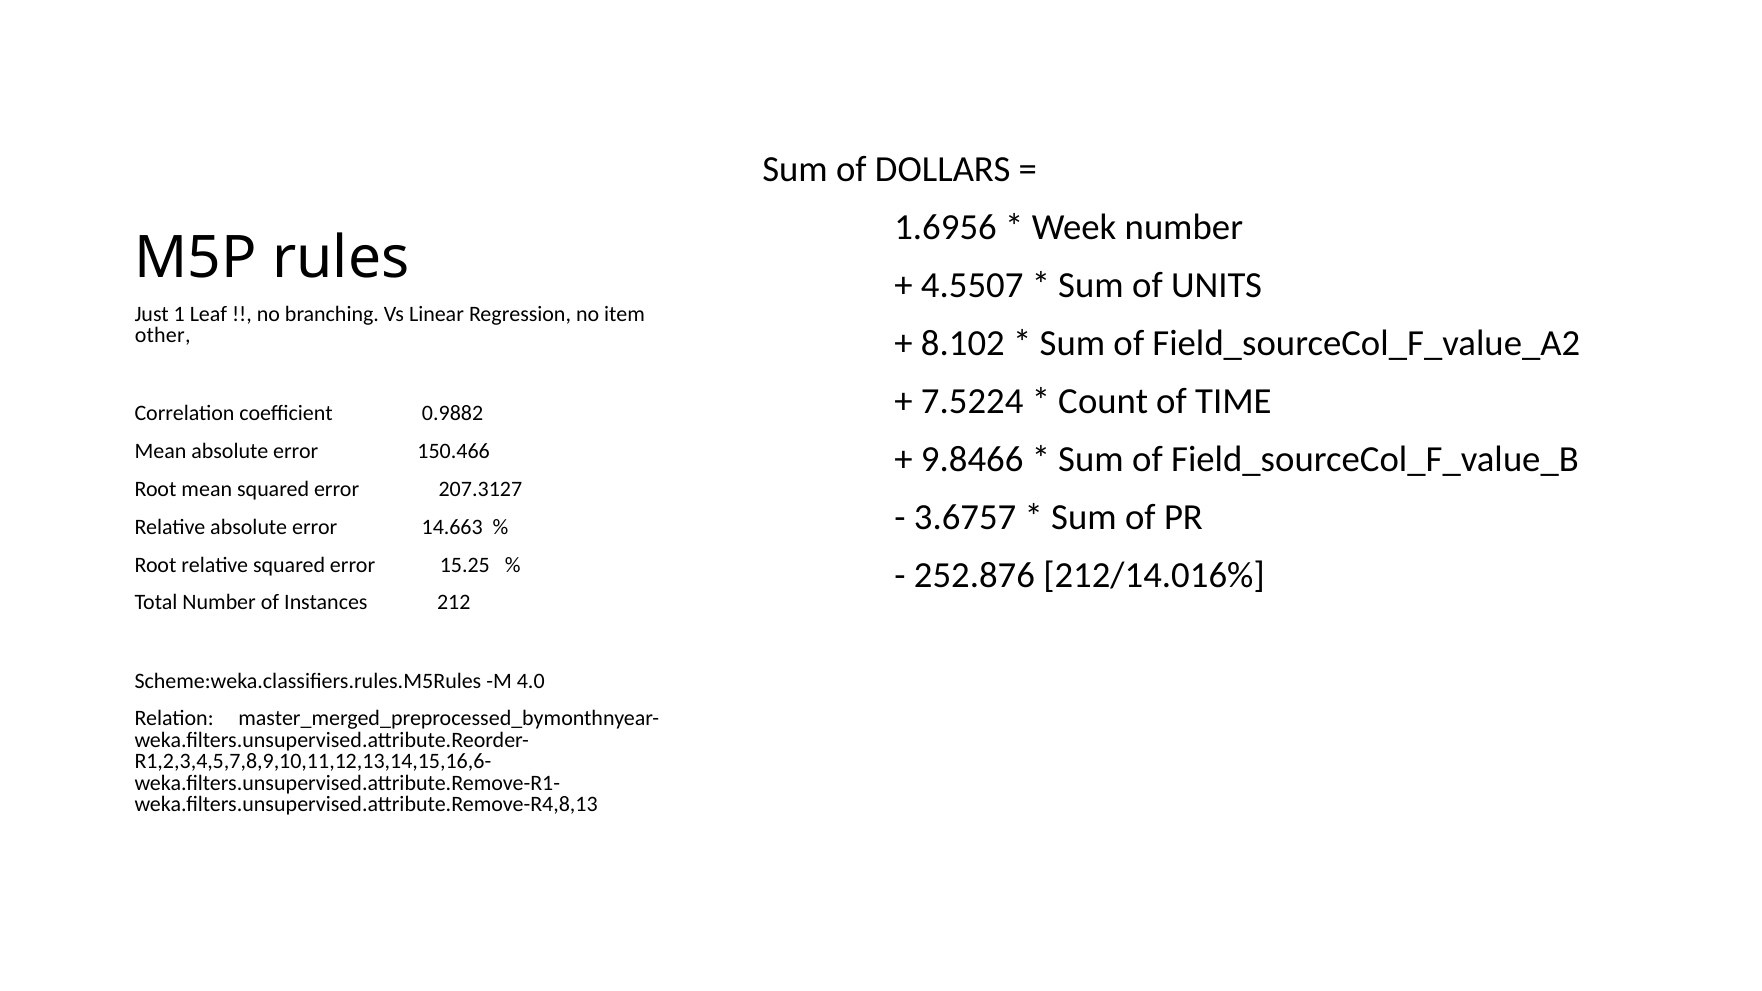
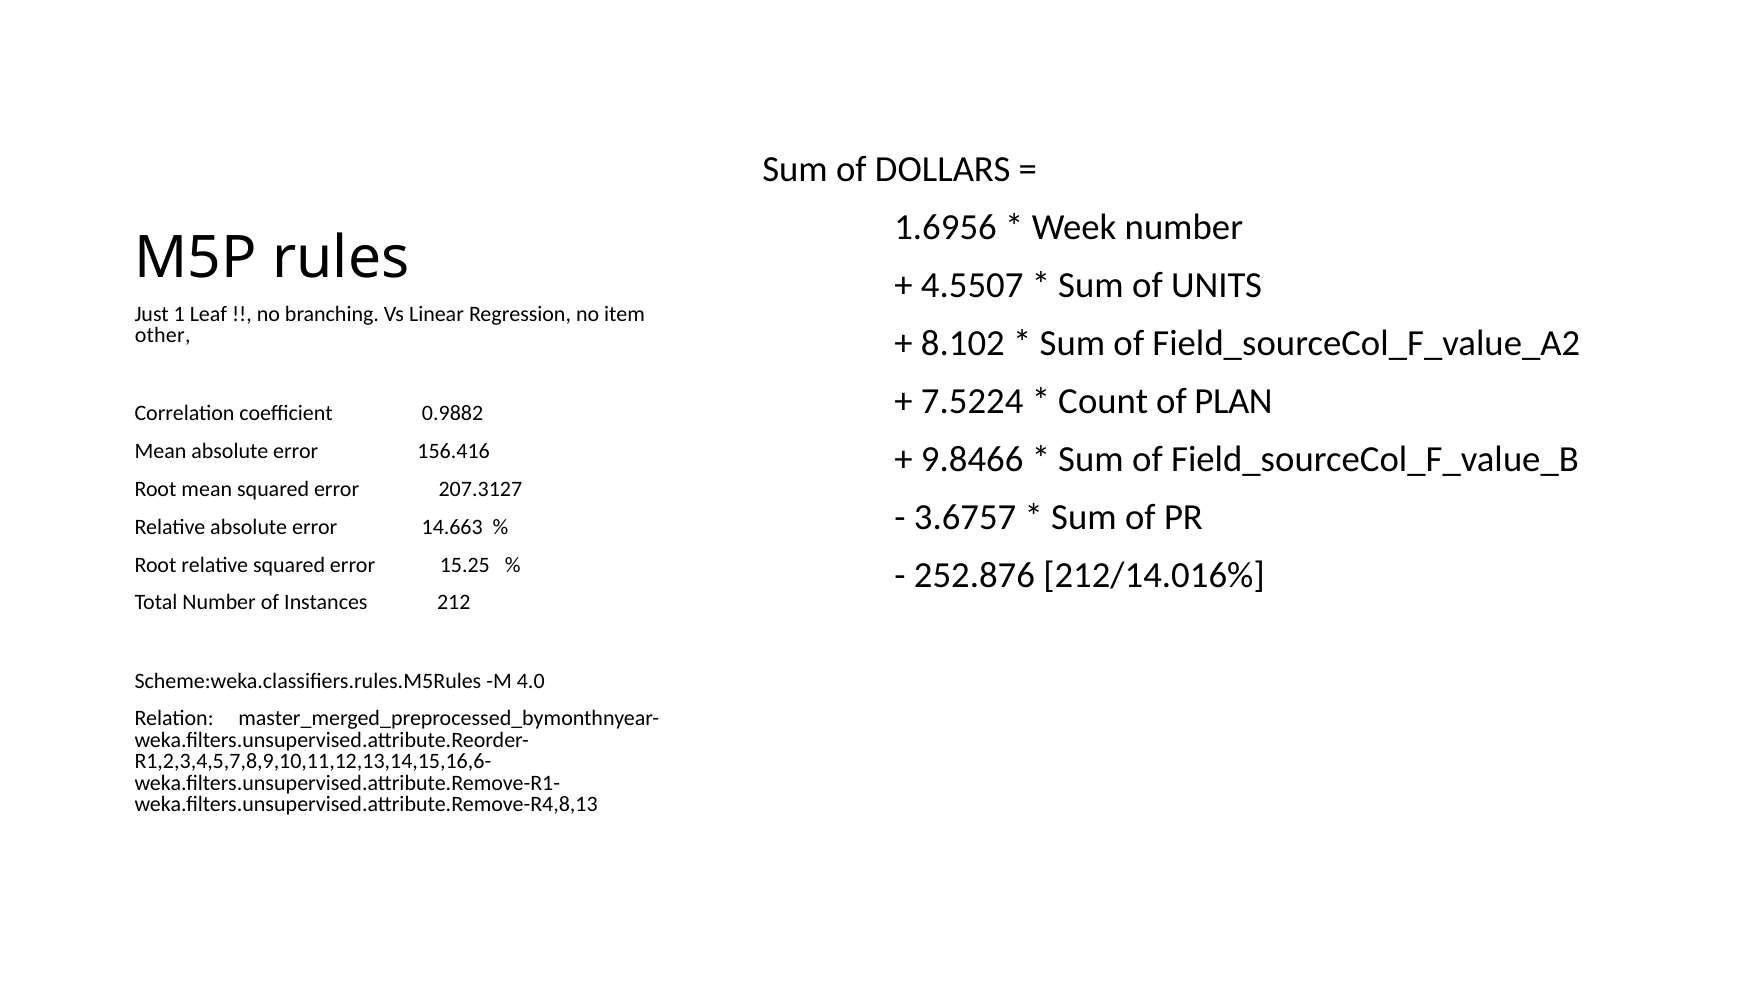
TIME: TIME -> PLAN (1234, 401)
150.466: 150.466 -> 156.416 (454, 451)
